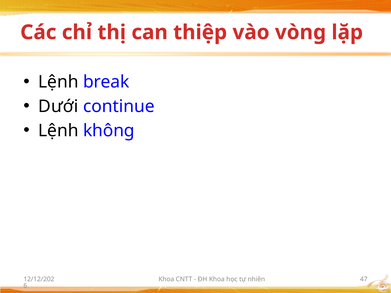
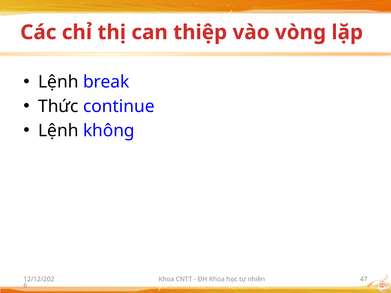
Dưới: Dưới -> Thức (58, 106)
